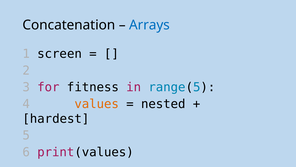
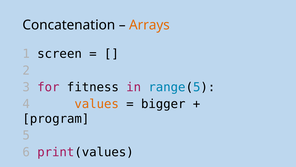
Arrays colour: blue -> orange (150, 25)
nested: nested -> bigger (163, 104)
hardest: hardest -> program (56, 118)
